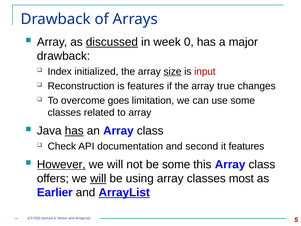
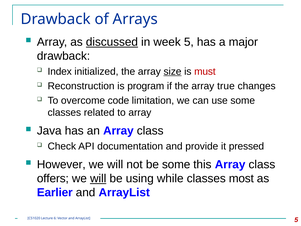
week 0: 0 -> 5 (189, 42)
input: input -> must (205, 71)
is features: features -> program (146, 86)
goes: goes -> code (118, 100)
has underline: present -> none (74, 131)
second: second -> provide (202, 146)
it features: features -> pressed (246, 146)
However underline: present -> none (61, 164)
using array: array -> while (170, 178)
ArrayList underline: present -> none (124, 192)
